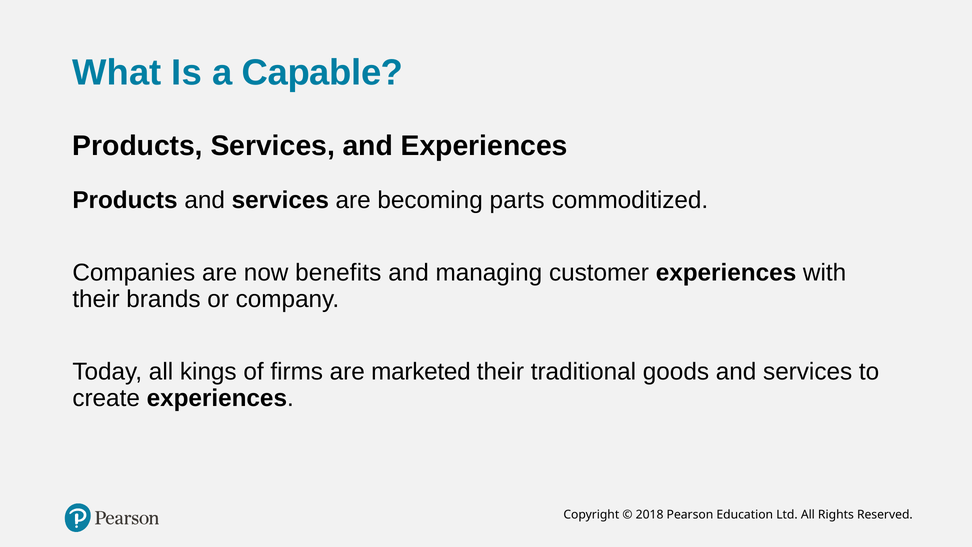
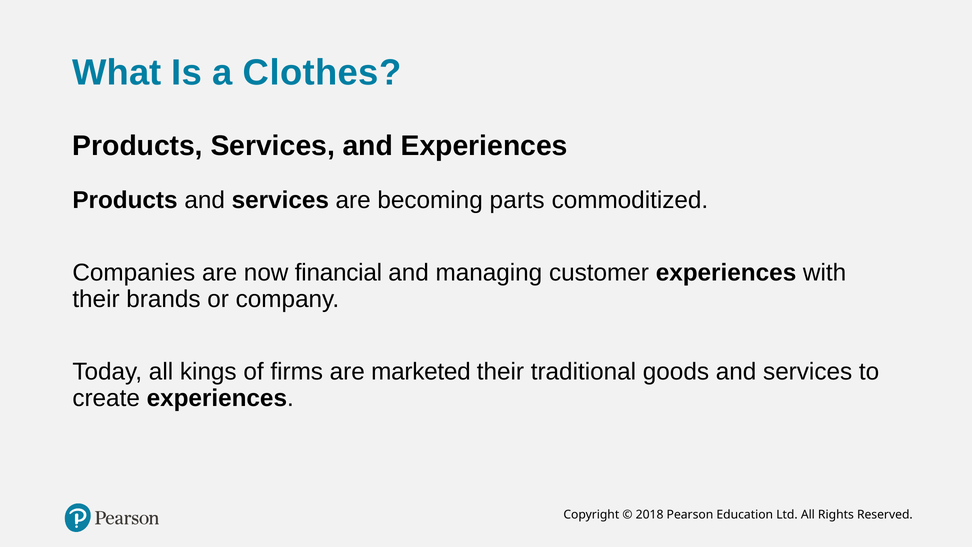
Capable: Capable -> Clothes (322, 73)
benefits: benefits -> financial (338, 273)
